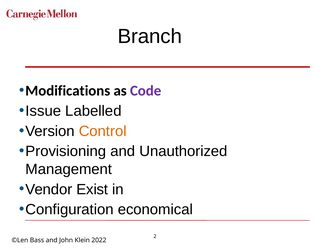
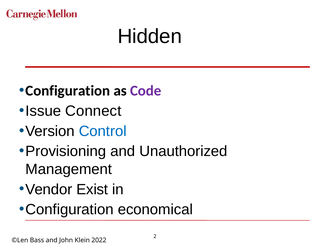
Branch: Branch -> Hidden (150, 37)
Modifications: Modifications -> Configuration (68, 91)
Labelled: Labelled -> Connect (93, 111)
Control colour: orange -> blue (103, 131)
